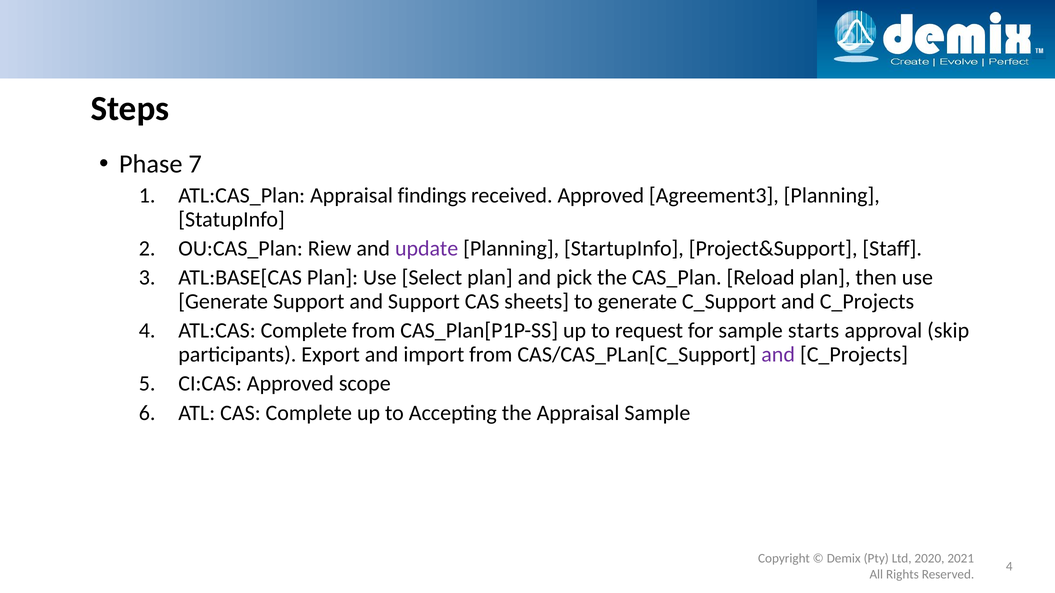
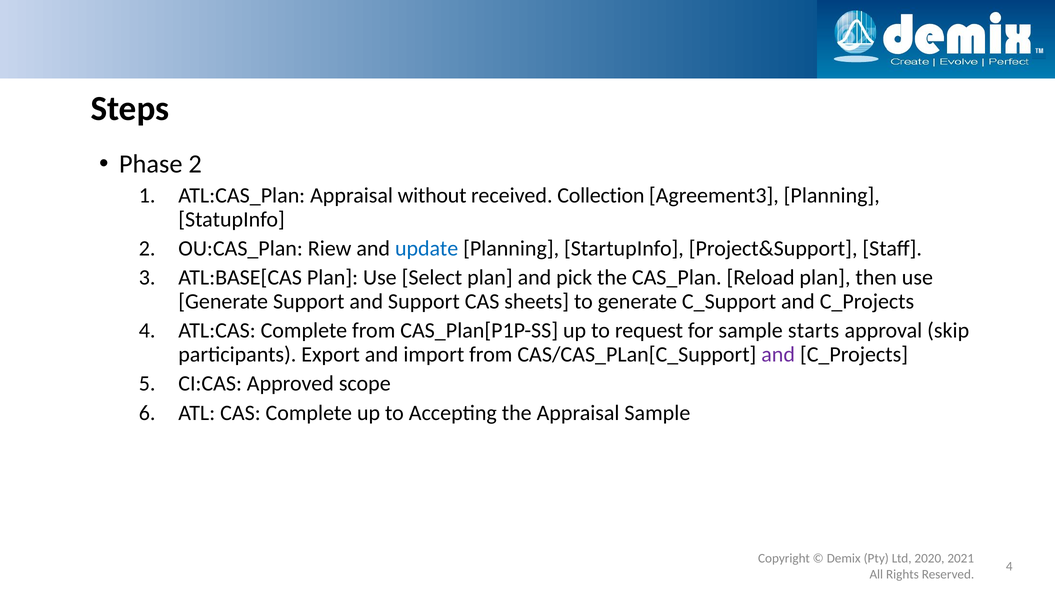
Phase 7: 7 -> 2 (195, 164)
findings: findings -> without (432, 196)
received Approved: Approved -> Collection (601, 196)
update colour: purple -> blue (427, 249)
